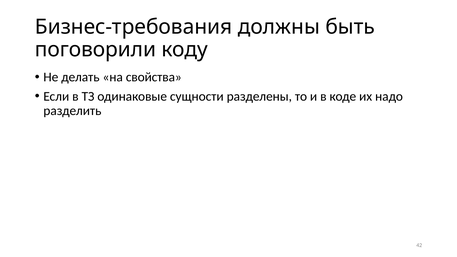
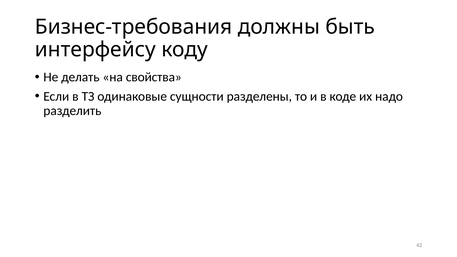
поговорили: поговорили -> интерфейсу (95, 50)
